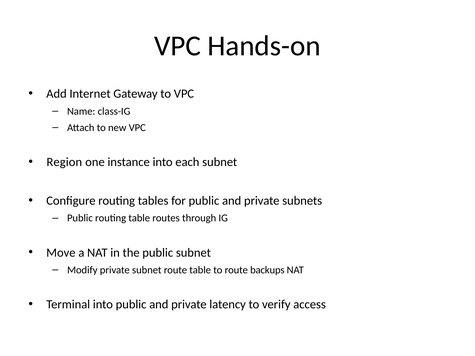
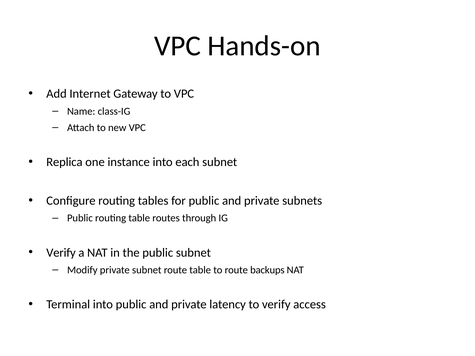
Region: Region -> Replica (64, 162)
Move: Move -> Verify (61, 253)
